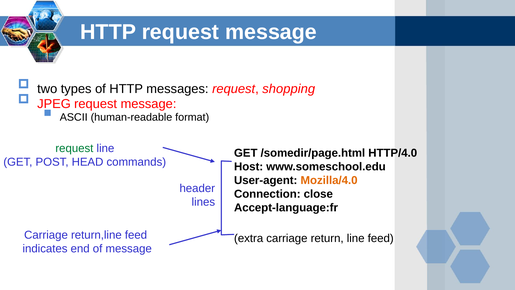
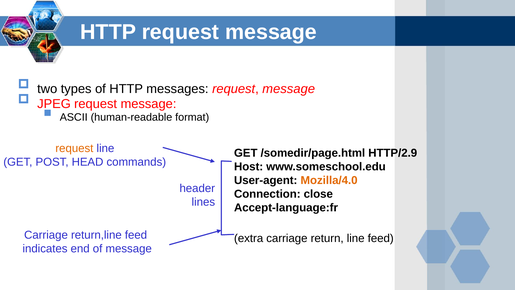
messages request shopping: shopping -> message (289, 89)
request colour: green -> orange (74, 148)
HTTP/4.0: HTTP/4.0 -> HTTP/2.9 (393, 153)
